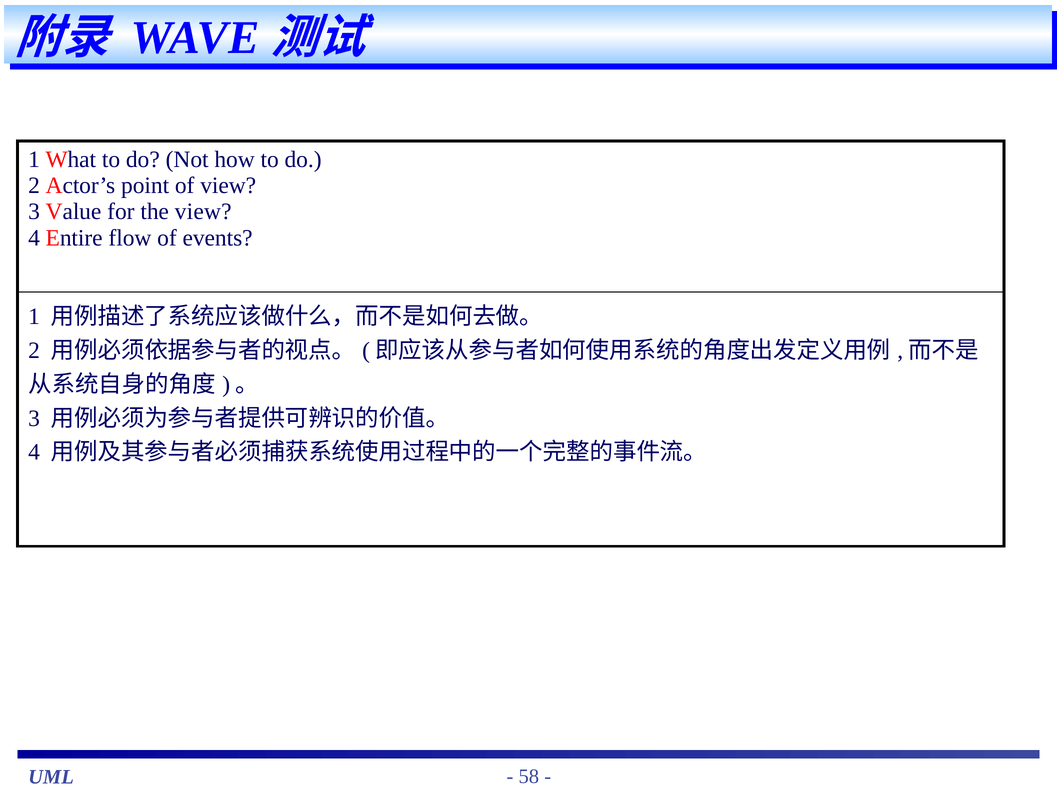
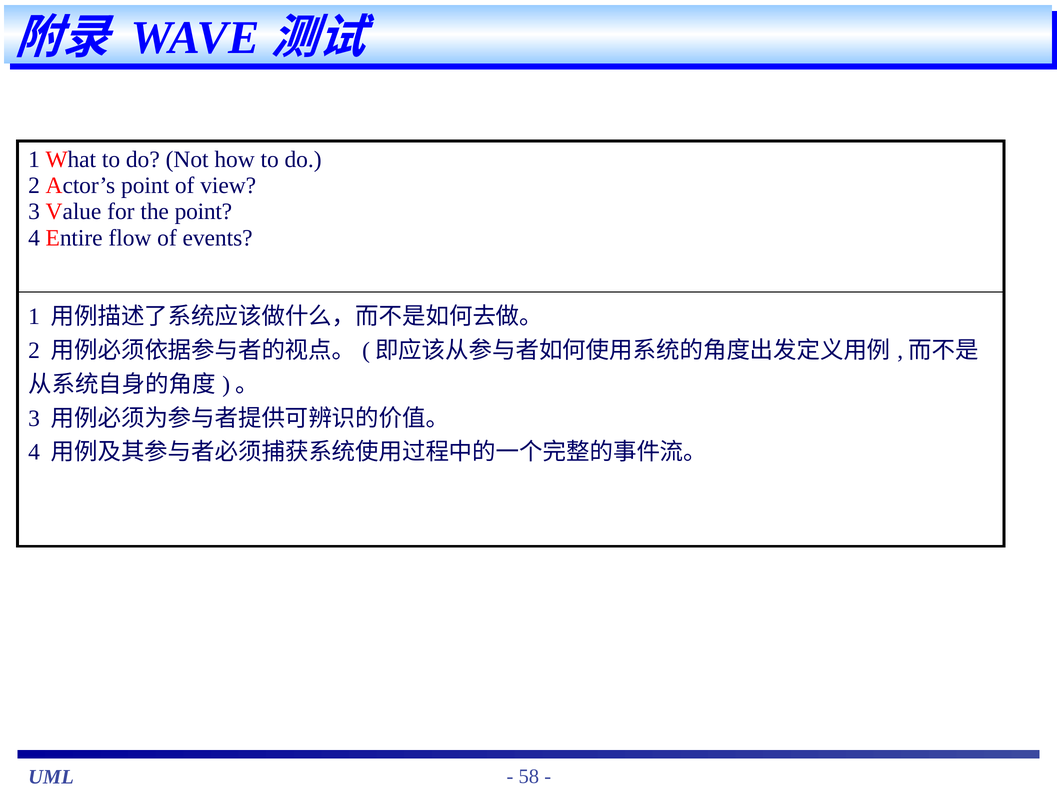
the view: view -> point (203, 212)
